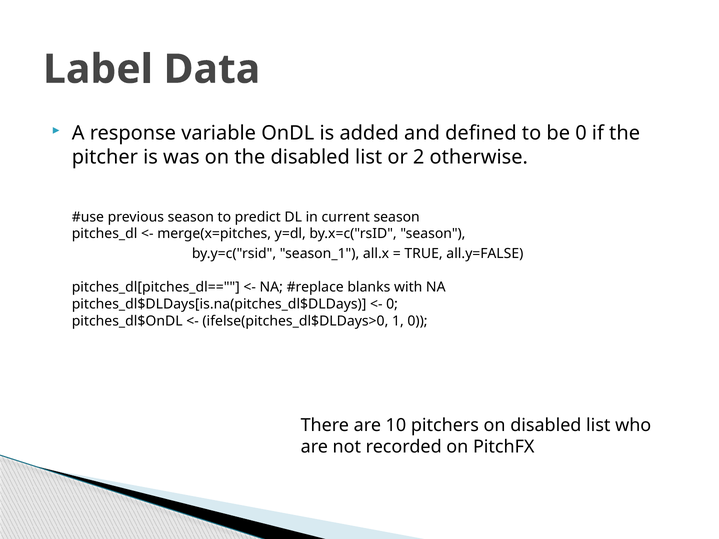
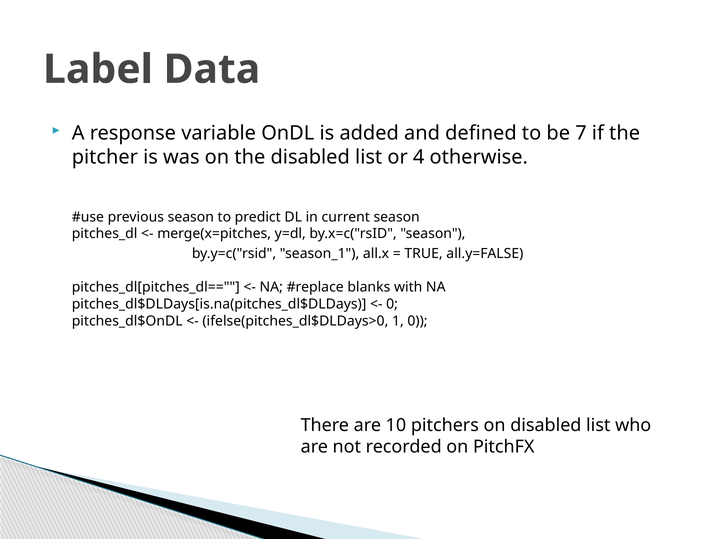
be 0: 0 -> 7 (581, 133)
2: 2 -> 4 (419, 157)
